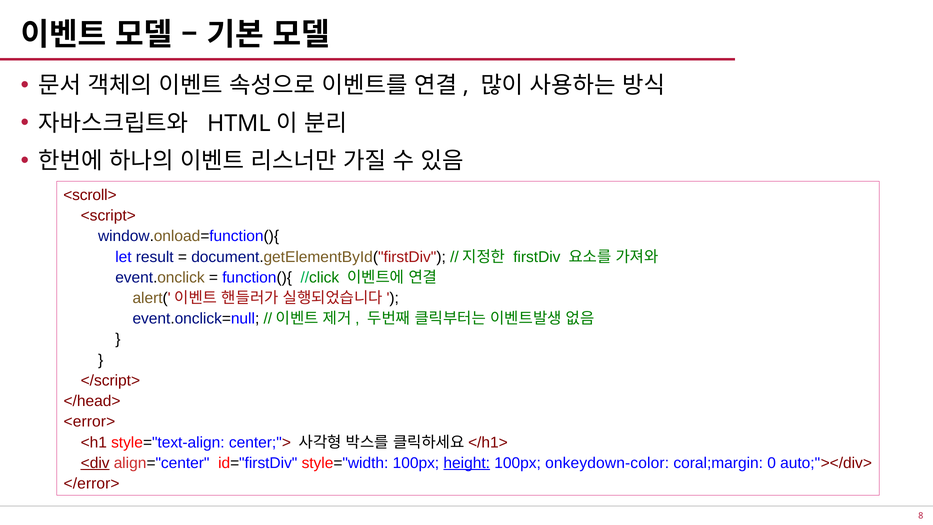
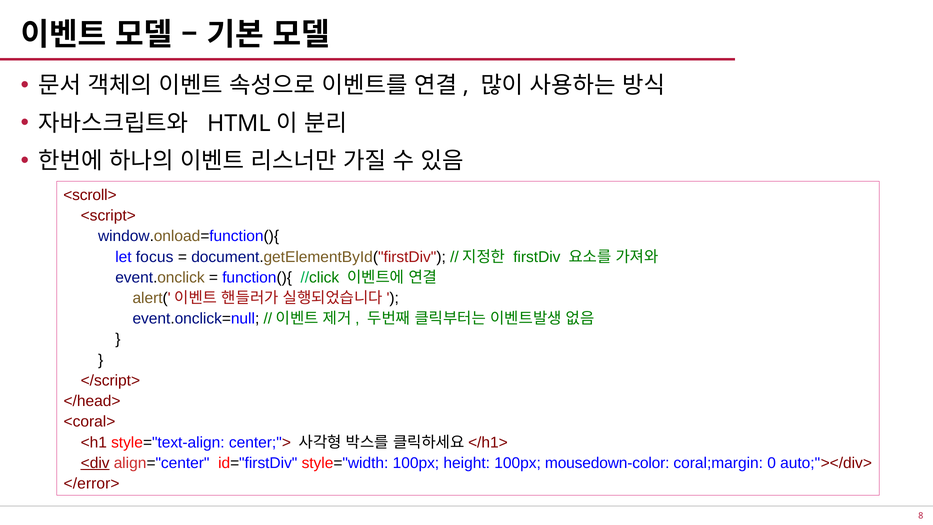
result: result -> focus (155, 257)
<error>: <error> -> <coral> (89, 422)
height underline: present -> none (467, 463)
onkeydown-color: onkeydown-color -> mousedown-color (607, 463)
